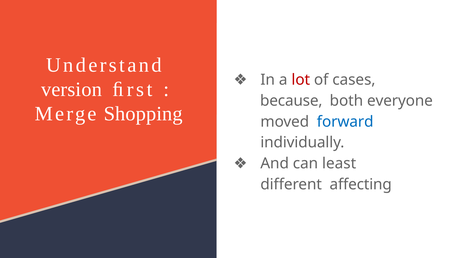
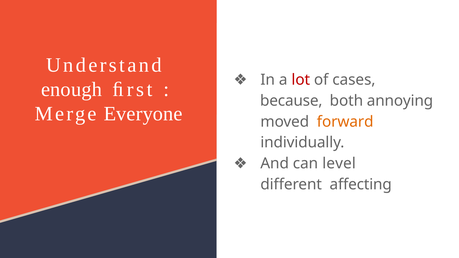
version: version -> enough (72, 90)
everyone: everyone -> annoying (400, 101)
Shopping: Shopping -> Everyone (143, 114)
forward colour: blue -> orange (345, 122)
least: least -> level (339, 164)
